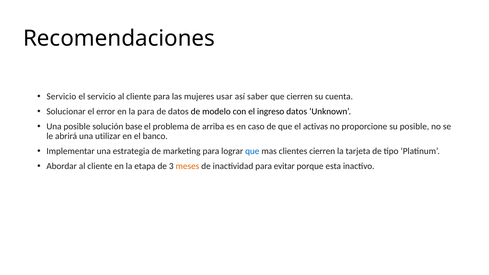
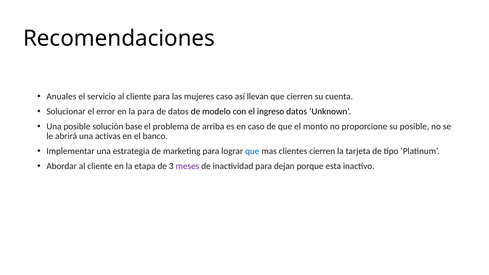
Servicio: Servicio -> Anuales (61, 96)
mujeres usar: usar -> caso (225, 96)
saber: saber -> llevan (258, 96)
activas: activas -> monto (315, 126)
utilizar: utilizar -> activas (108, 136)
meses colour: orange -> purple (187, 166)
evitar: evitar -> dejan (284, 166)
